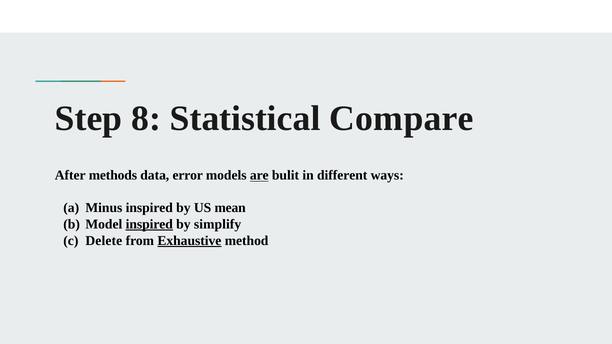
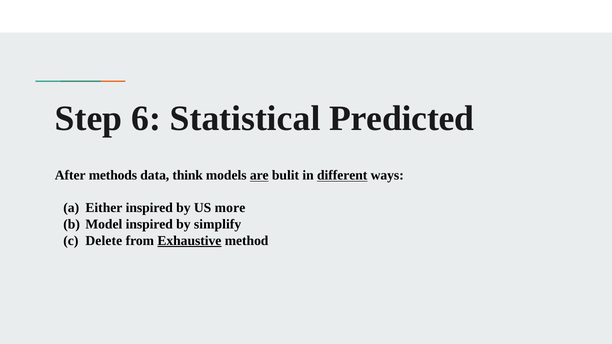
8: 8 -> 6 (146, 119)
Compare: Compare -> Predicted (402, 119)
error: error -> think (188, 176)
different underline: none -> present (342, 176)
Minus: Minus -> Either (104, 208)
mean: mean -> more (230, 208)
inspired underline: present -> none (149, 224)
